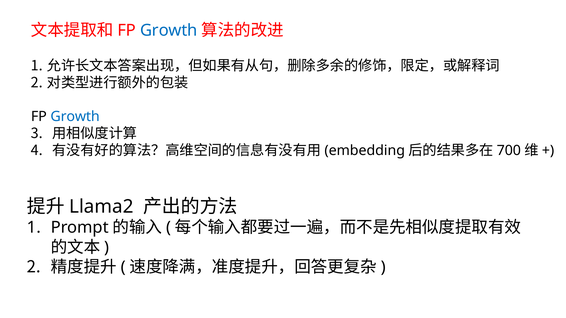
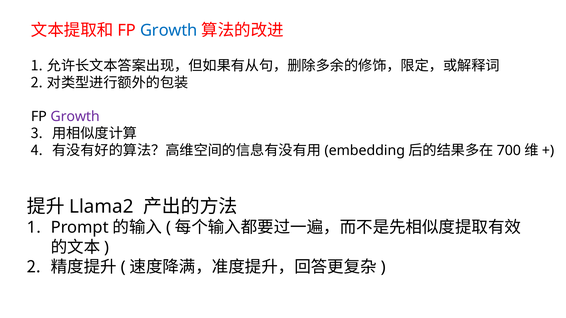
Growth colour: blue -> purple (75, 117)
